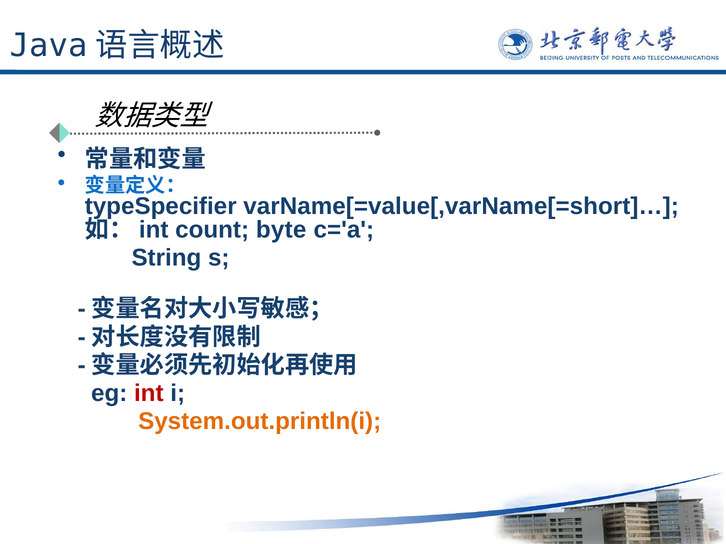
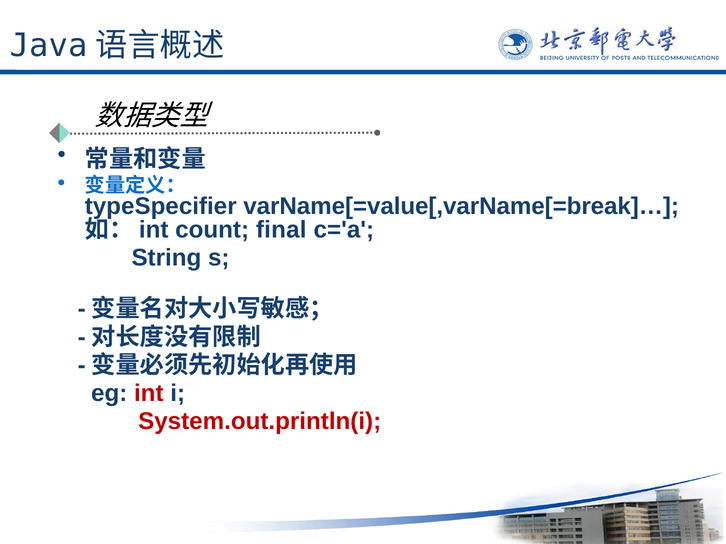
varName[=value[,varName[=short]…: varName[=value[,varName[=short]… -> varName[=value[,varName[=break]… (461, 207)
byte: byte -> final (281, 230)
System.out.println(i colour: orange -> red (260, 422)
